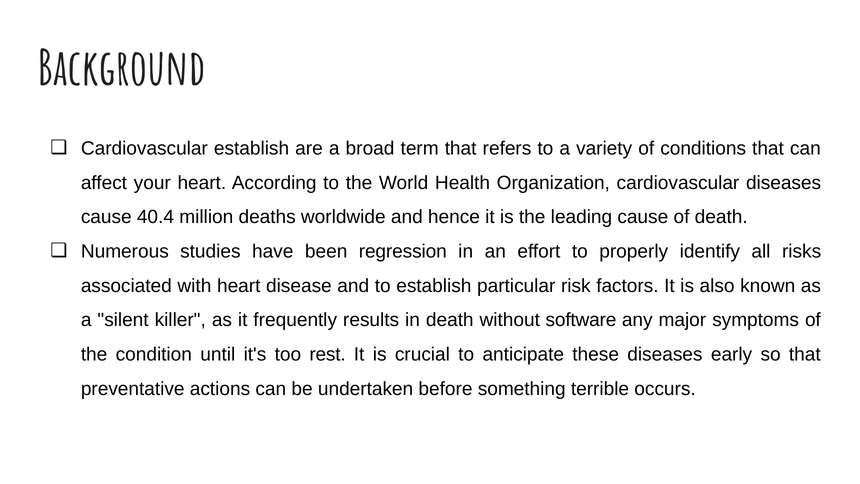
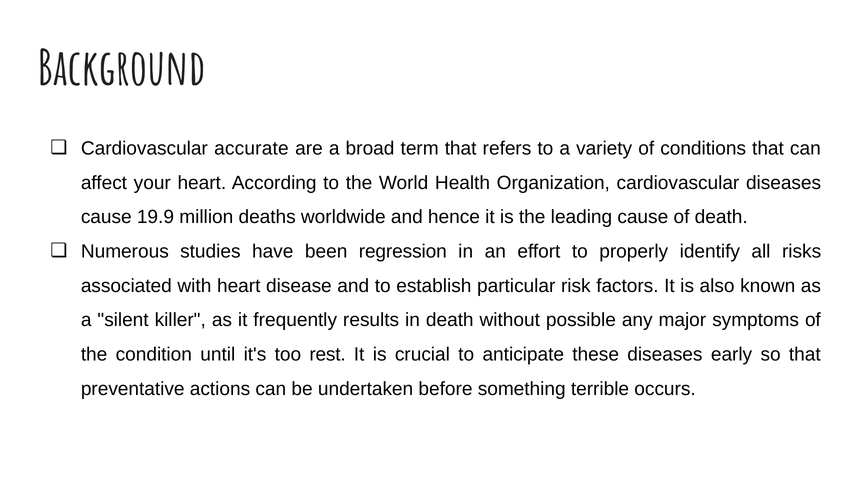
Cardiovascular establish: establish -> accurate (251, 148)
40.4: 40.4 -> 19.9 (155, 217)
software: software -> possible (581, 320)
